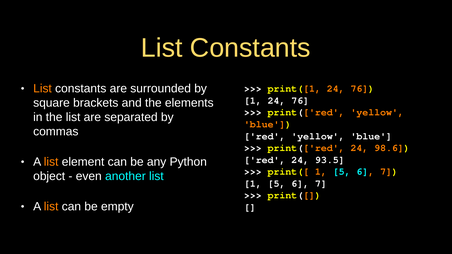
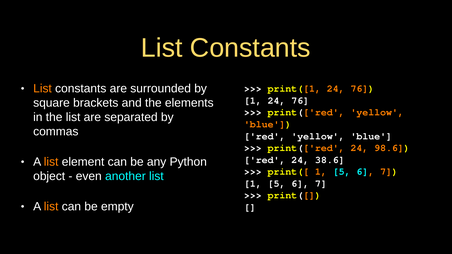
93.5: 93.5 -> 38.6 (330, 160)
